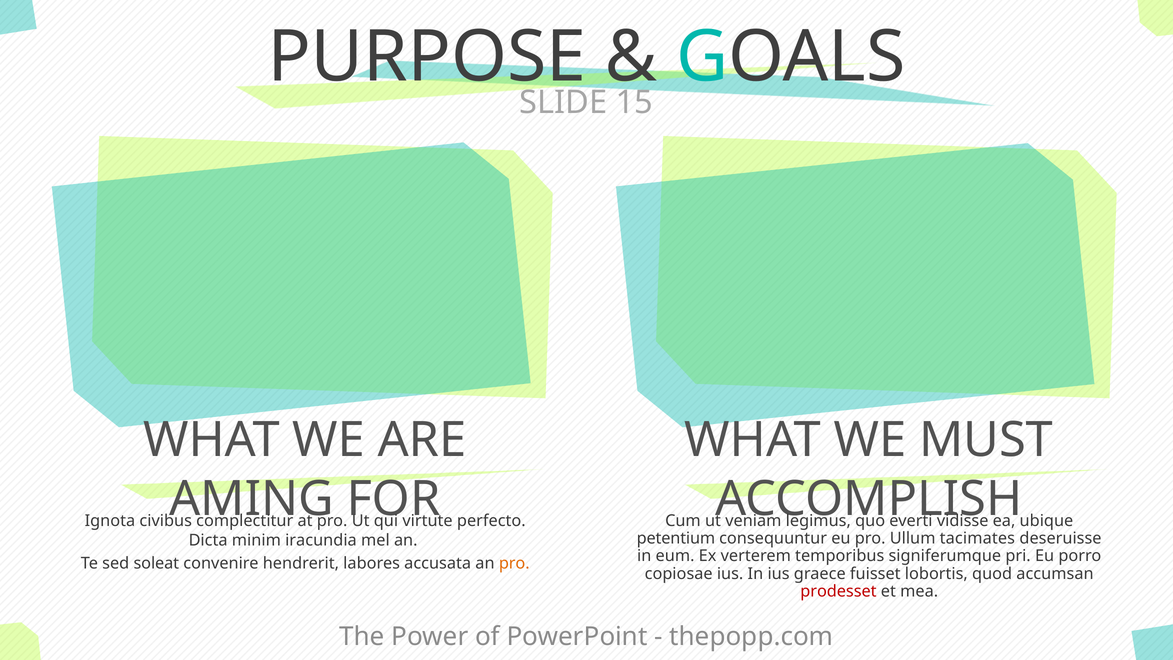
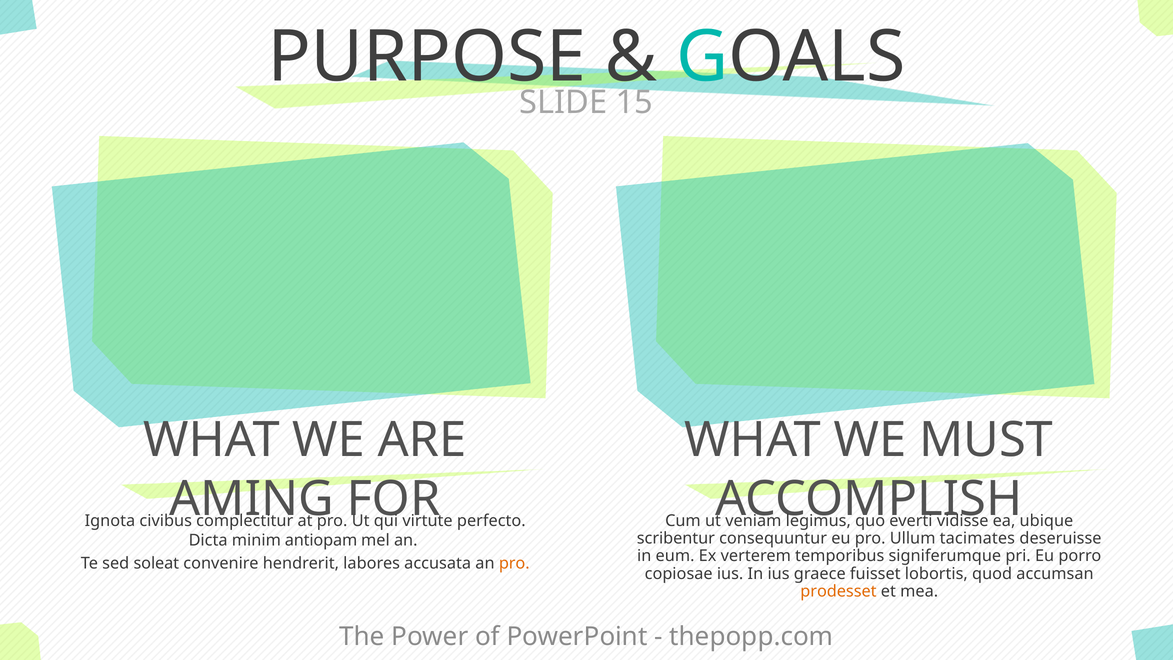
petentium: petentium -> scribentur (676, 538)
iracundia: iracundia -> antiopam (321, 540)
prodesset colour: red -> orange (838, 591)
